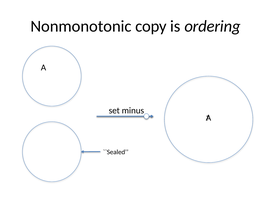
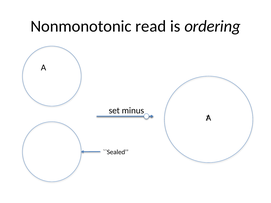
copy: copy -> read (151, 26)
